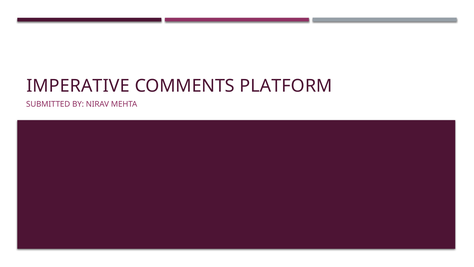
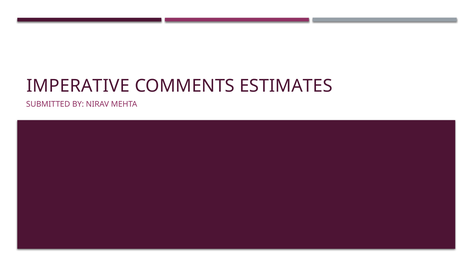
PLATFORM: PLATFORM -> ESTIMATES (286, 86)
